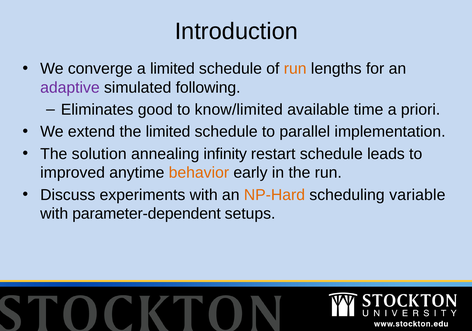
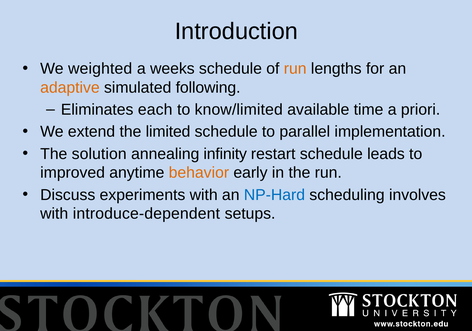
converge: converge -> weighted (100, 69)
a limited: limited -> weeks (172, 69)
adaptive colour: purple -> orange (70, 87)
good: good -> each (155, 110)
NP-Hard colour: orange -> blue (274, 194)
variable: variable -> involves (417, 194)
parameter-dependent: parameter-dependent -> introduce-dependent (146, 213)
